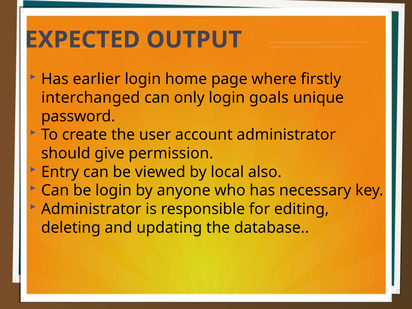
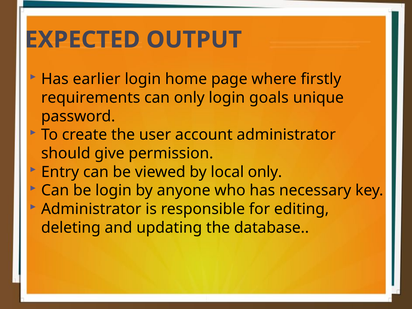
interchanged: interchanged -> requirements (91, 98)
local also: also -> only (265, 172)
